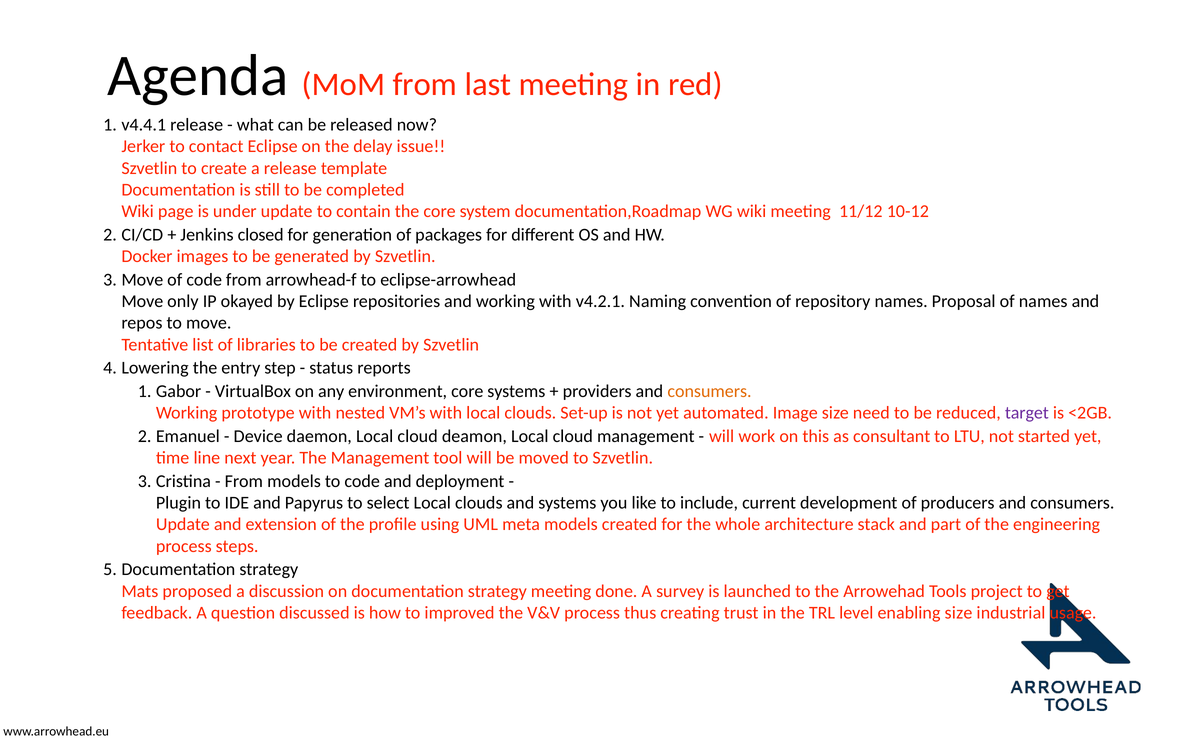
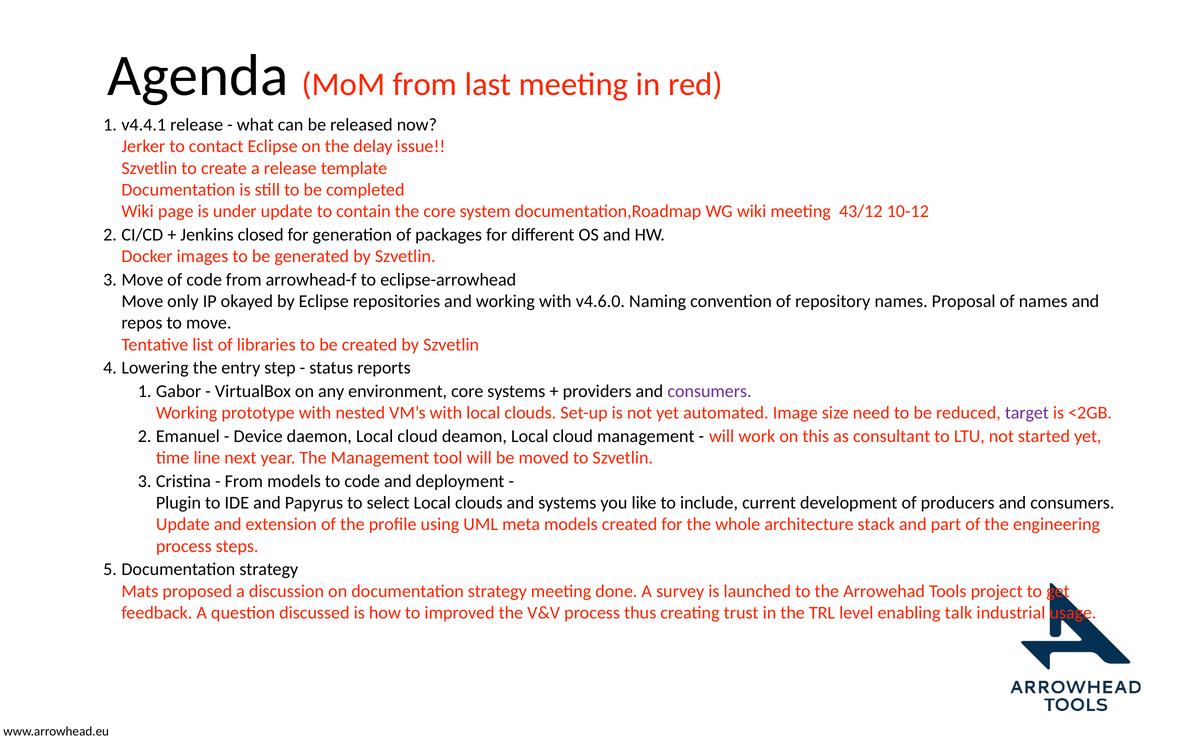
11/12: 11/12 -> 43/12 (861, 211)
v4.2.1: v4.2.1 -> v4.6.0 (600, 301)
consumers colour: orange -> purple (710, 391)
enabling size: size -> talk (958, 613)
